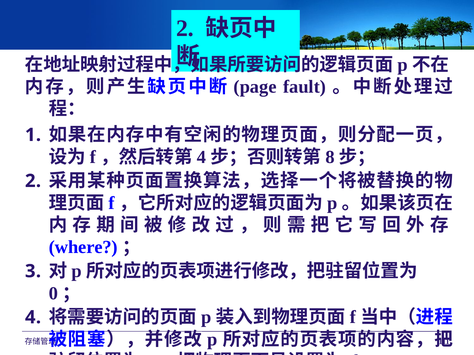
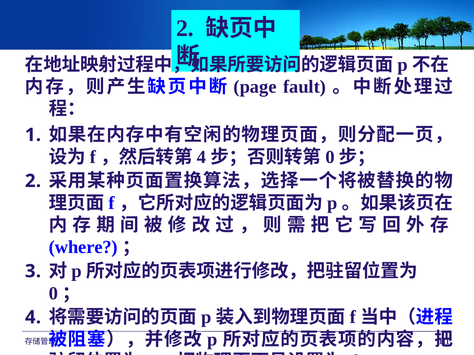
8: 8 -> 0 (330, 157)
